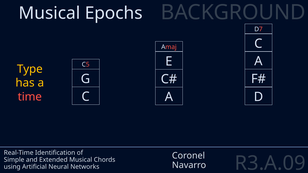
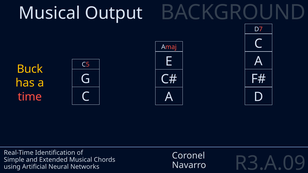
Epochs: Epochs -> Output (114, 13)
Type: Type -> Buck (30, 69)
